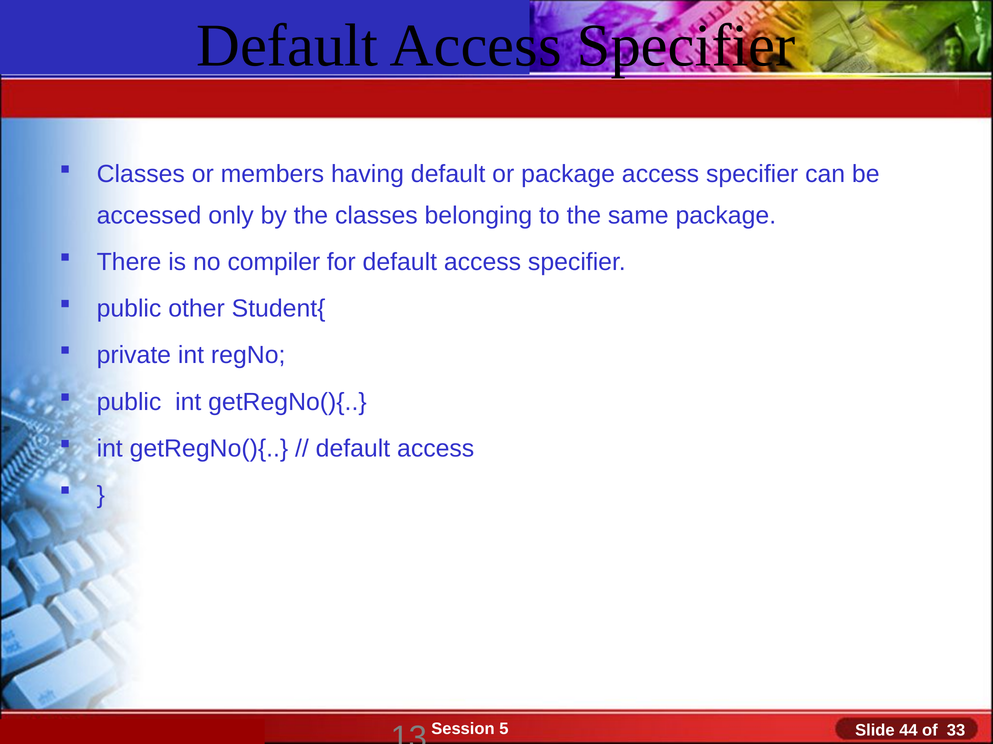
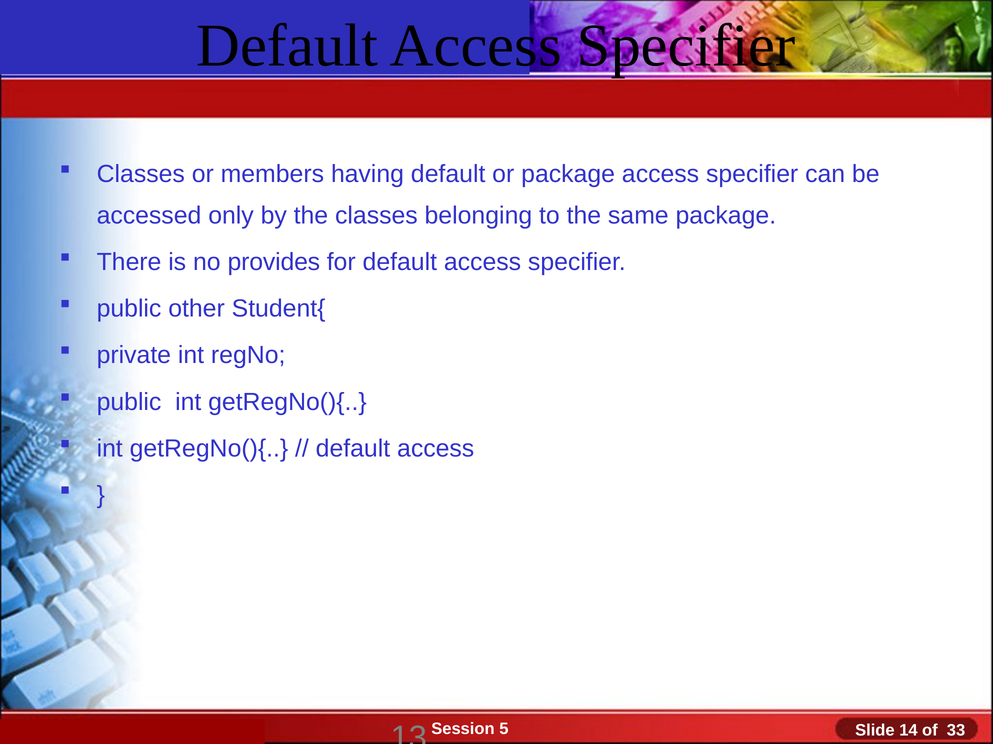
compiler: compiler -> provides (274, 262)
44: 44 -> 14 (908, 731)
